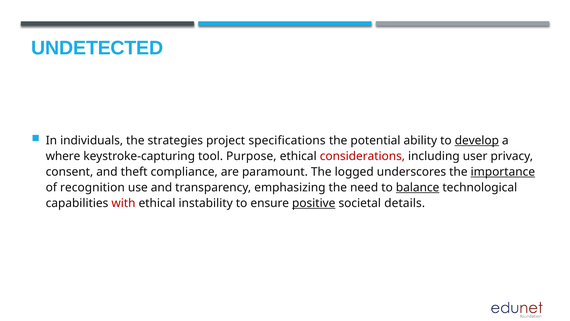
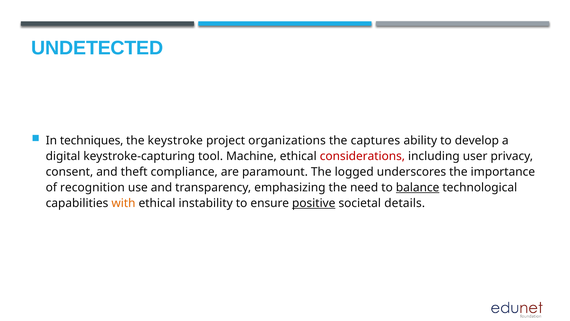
individuals: individuals -> techniques (92, 140)
strategies: strategies -> keystroke (175, 140)
specifications: specifications -> organizations (287, 140)
potential: potential -> captures (375, 140)
develop underline: present -> none (477, 140)
where: where -> digital (63, 156)
Purpose: Purpose -> Machine (251, 156)
importance underline: present -> none (503, 172)
with colour: red -> orange (123, 203)
